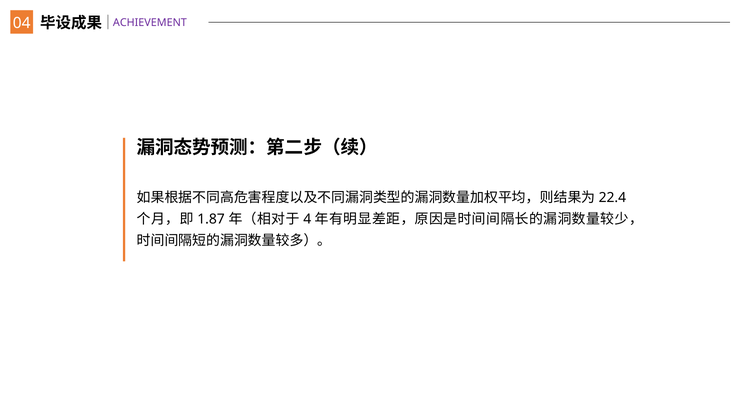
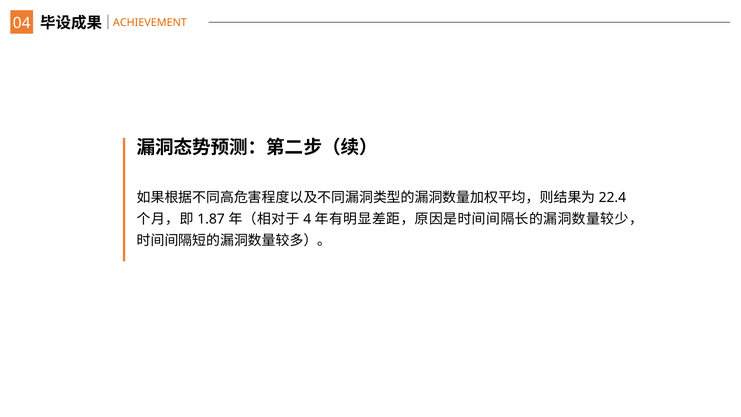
ACHIEVEMENT colour: purple -> orange (150, 23)
